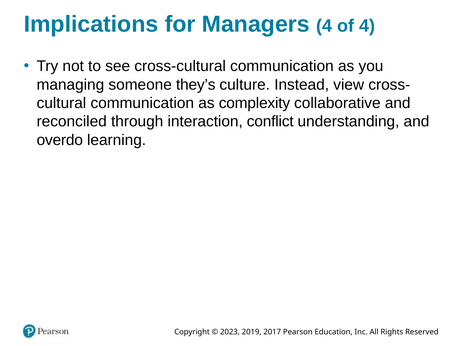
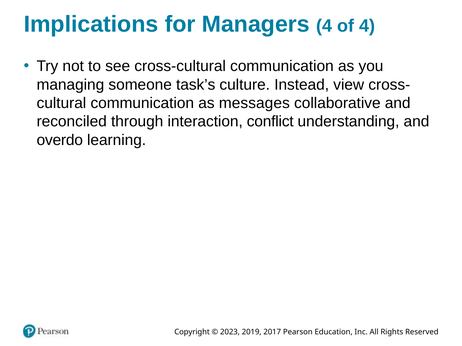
they’s: they’s -> task’s (196, 85)
complexity: complexity -> messages (254, 103)
